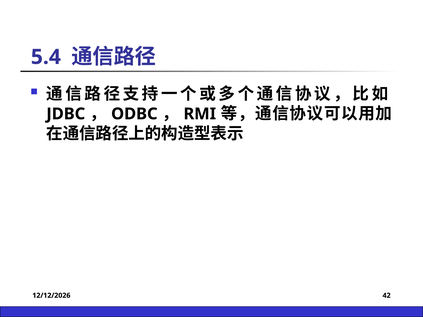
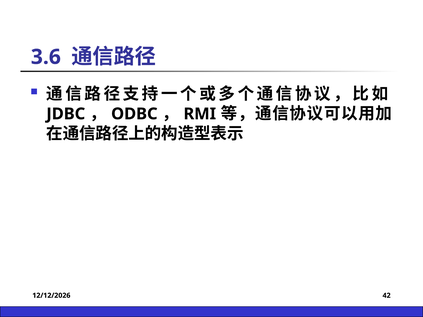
5.4: 5.4 -> 3.6 (46, 57)
